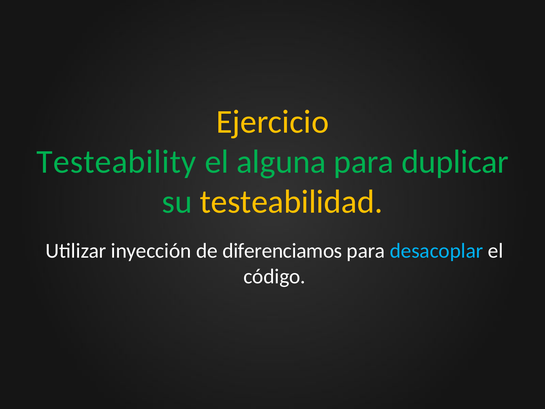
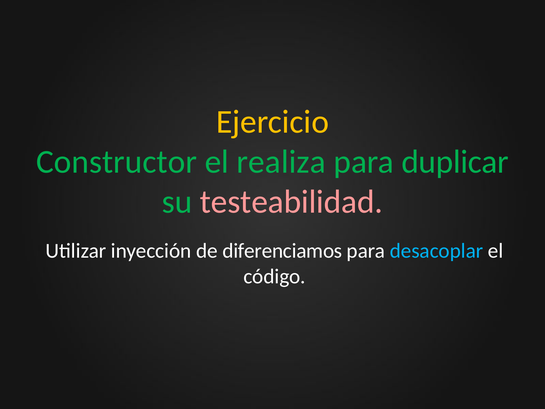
Testeability: Testeability -> Constructor (117, 162)
alguna: alguna -> realiza (281, 162)
testeabilidad colour: yellow -> pink (291, 202)
